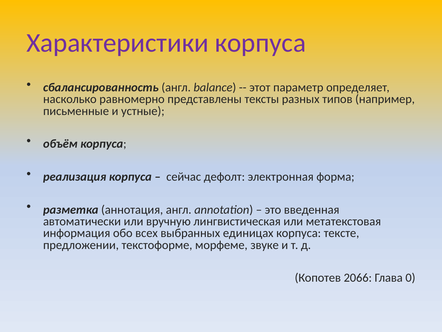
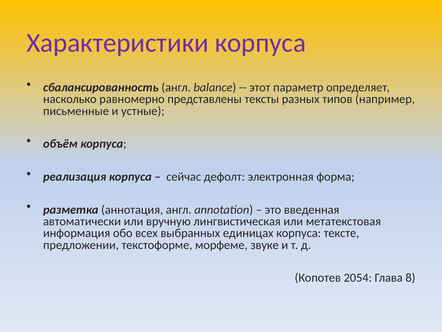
2066: 2066 -> 2054 (358, 278)
0: 0 -> 8 (410, 278)
